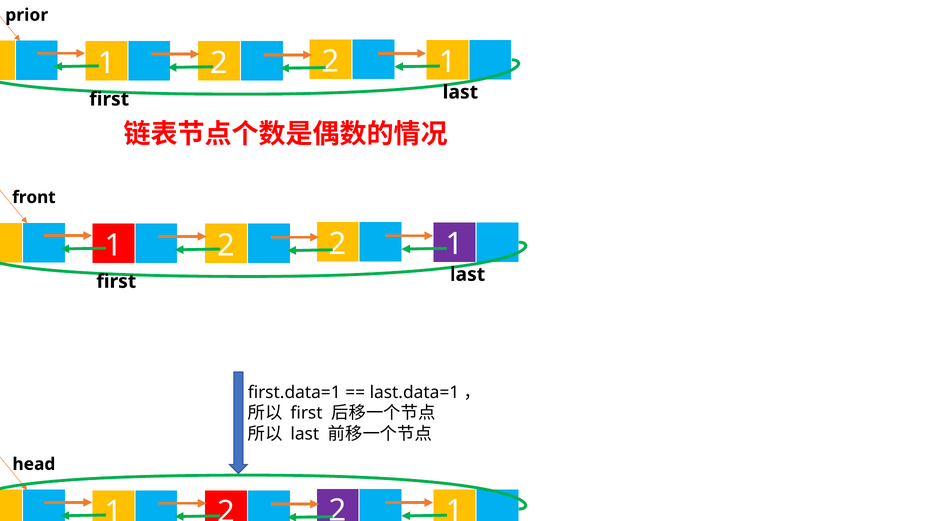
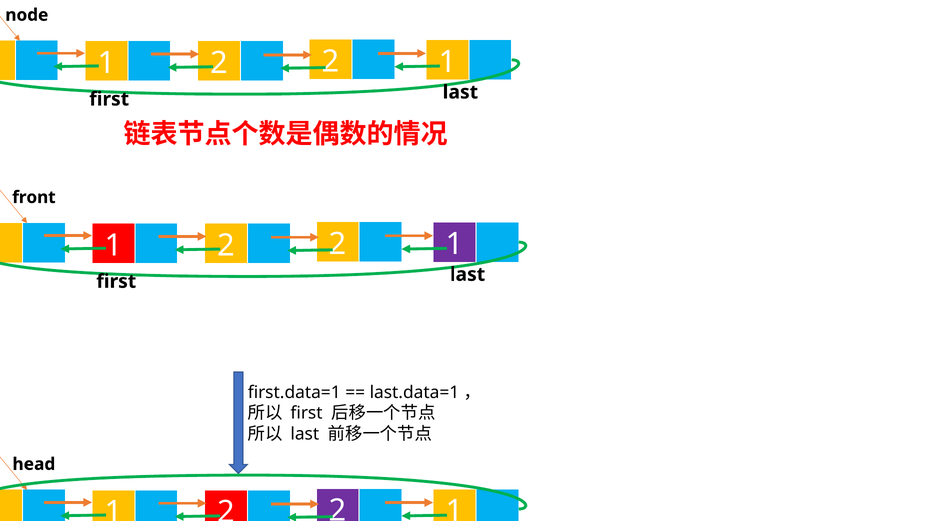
prior: prior -> node (27, 15)
